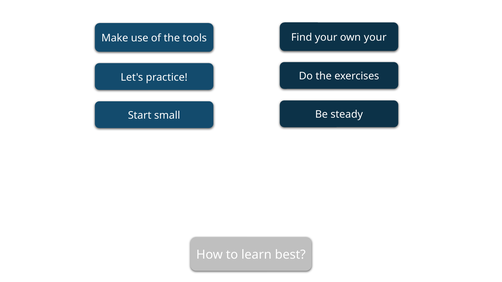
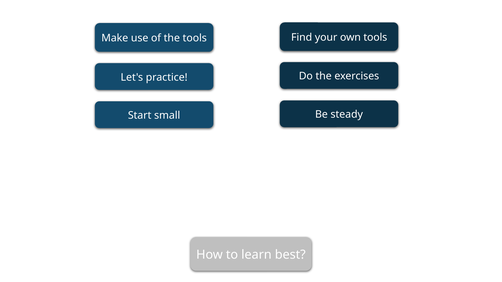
own your: your -> tools (375, 37)
